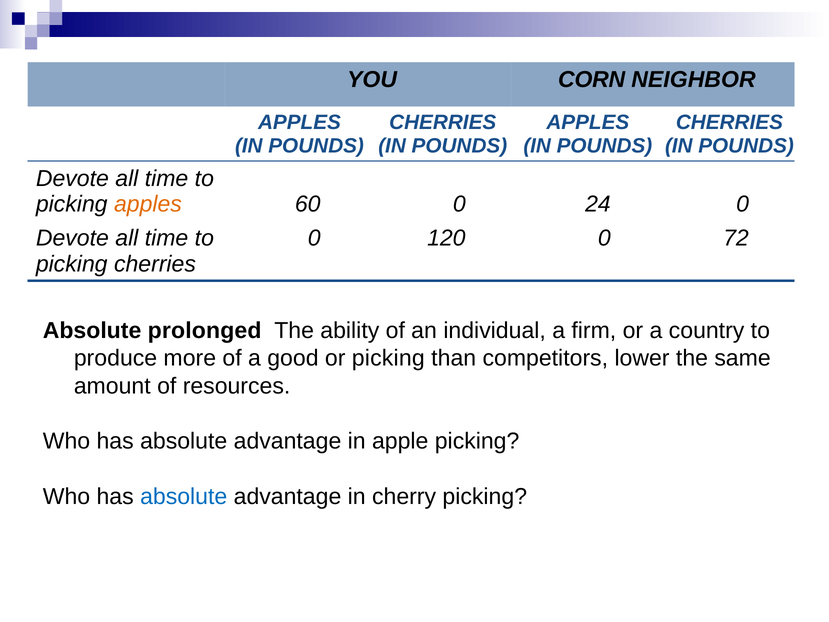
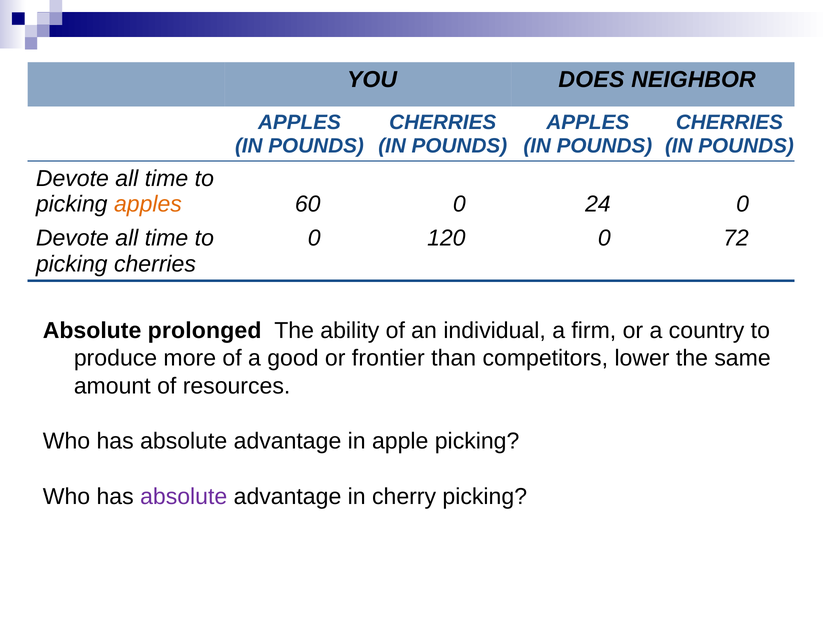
CORN: CORN -> DOES (591, 80)
or picking: picking -> frontier (388, 358)
absolute colour: blue -> purple (184, 496)
